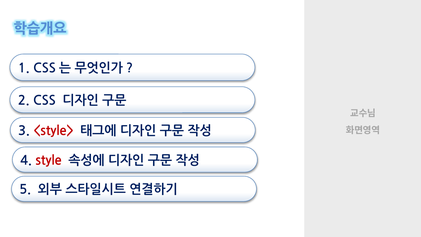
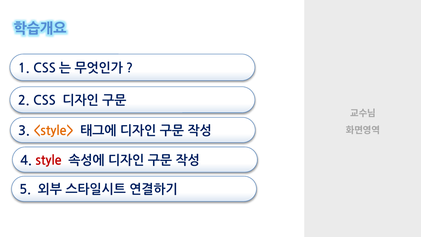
<style> colour: red -> orange (53, 131)
